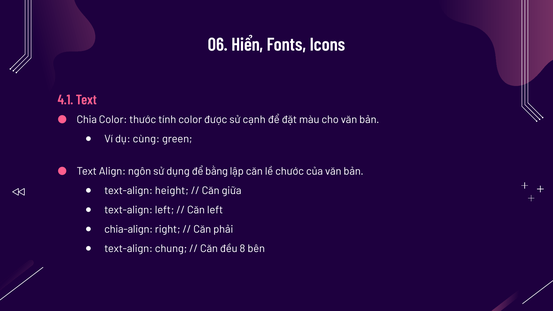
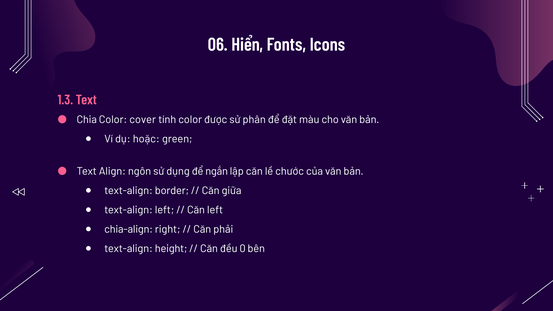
4.1: 4.1 -> 1.3 (65, 100)
thước: thước -> cover (143, 120)
cạnh: cạnh -> phân (254, 120)
cùng: cùng -> hoặc (146, 139)
bằng: bằng -> ngắn (217, 171)
height: height -> border (172, 191)
chung: chung -> height (171, 249)
8: 8 -> 0 (243, 249)
